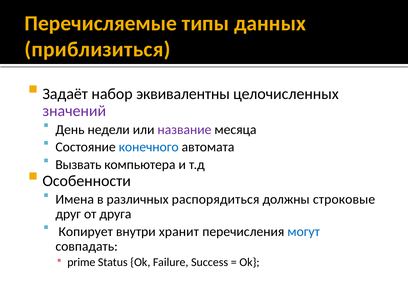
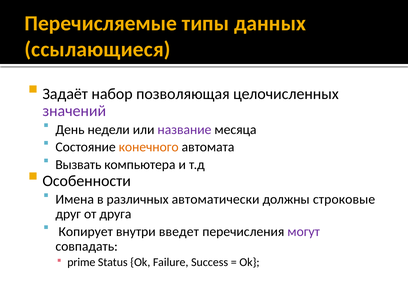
приблизиться: приблизиться -> ссылающиеся (98, 49)
эквивалентны: эквивалентны -> позволяющая (183, 94)
конечного colour: blue -> orange (149, 147)
распорядиться: распорядиться -> автоматически (216, 199)
хранит: хранит -> введет (179, 232)
могут colour: blue -> purple (304, 232)
